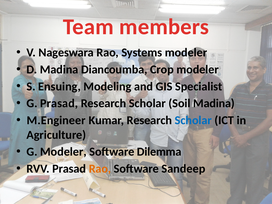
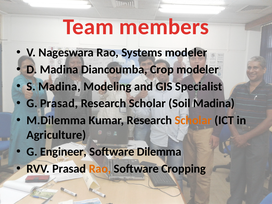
S Ensuing: Ensuing -> Madina (59, 86)
M.Engineer: M.Engineer -> M.Dilemma (56, 120)
Scholar colour: blue -> orange (193, 120)
G Modeler: Modeler -> Engineer (63, 152)
Sandeep: Sandeep -> Cropping (184, 169)
